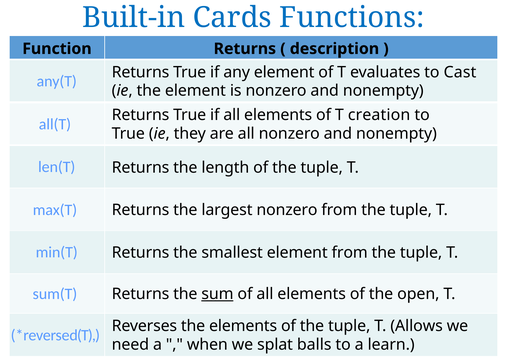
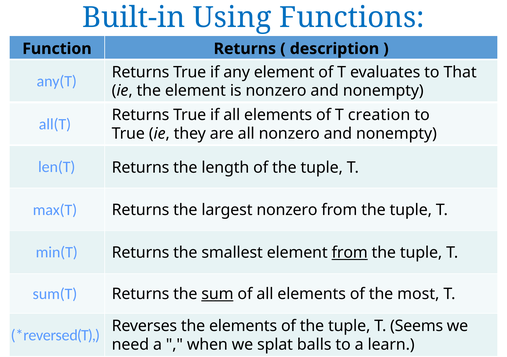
Cards: Cards -> Using (232, 18)
Cast: Cast -> That (460, 72)
from underline: none -> present (350, 253)
open: open -> most (418, 294)
Allows: Allows -> Seems (417, 326)
